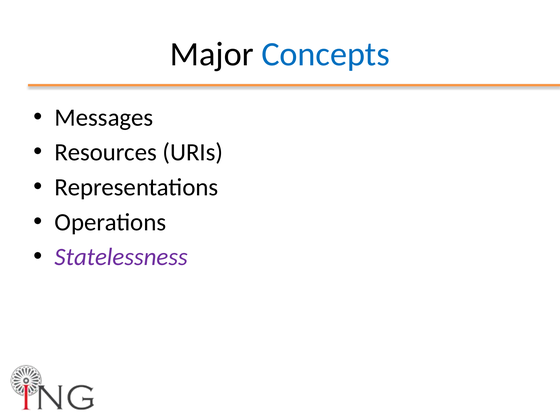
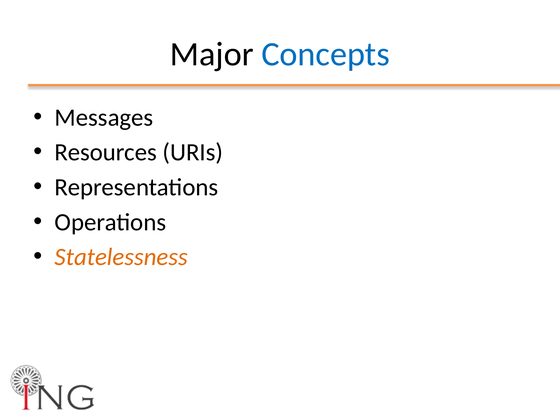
Statelessness colour: purple -> orange (121, 257)
